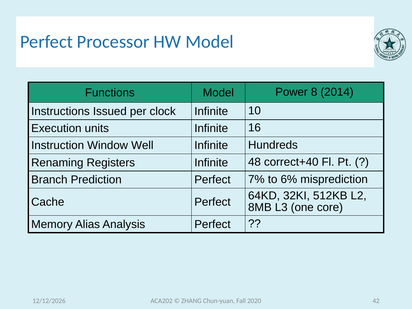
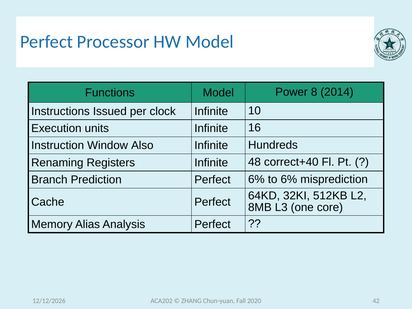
Well: Well -> Also (142, 146)
Perfect 7%: 7% -> 6% (256, 179)
